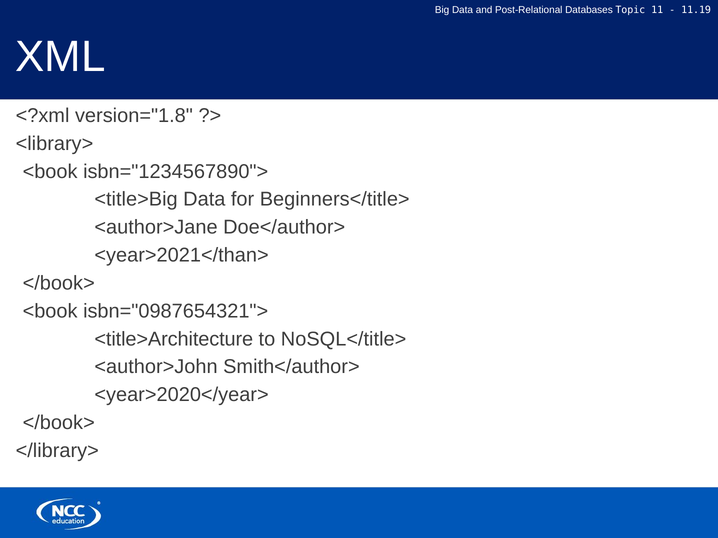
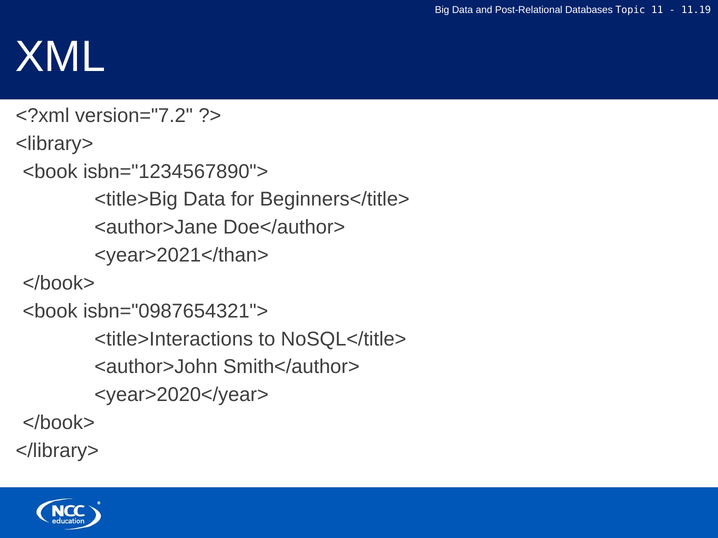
version="1.8: version="1.8 -> version="7.2 (134, 116)
<title>Architecture: <title>Architecture -> <title>Interactions (174, 339)
